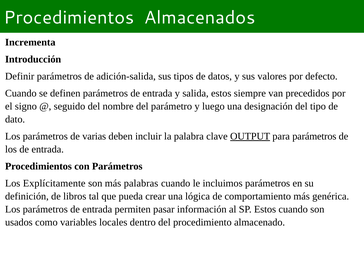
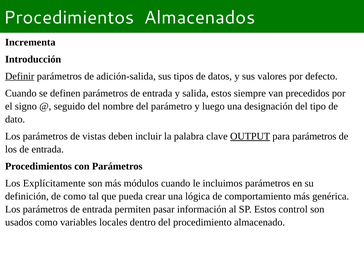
Definir underline: none -> present (20, 76)
varias: varias -> vistas (94, 136)
palabras: palabras -> módulos (141, 183)
de libros: libros -> como (75, 196)
Estos cuando: cuando -> control (293, 209)
